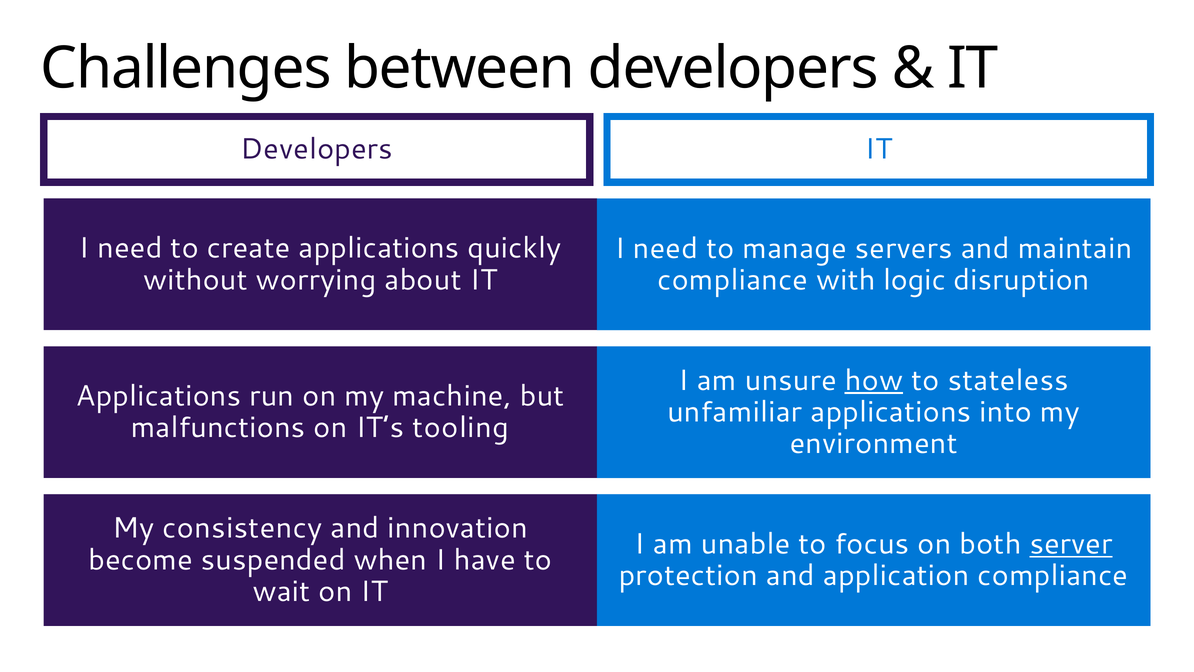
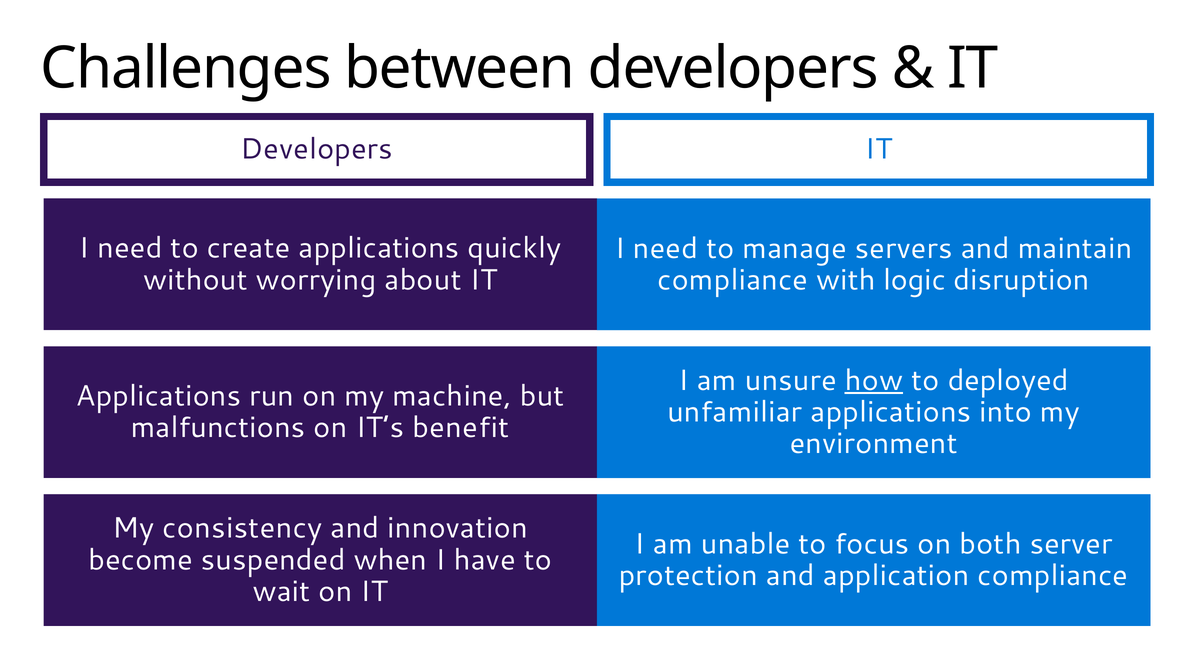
stateless: stateless -> deployed (1008, 380)
tooling: tooling -> benefit (461, 427)
server underline: present -> none (1071, 544)
